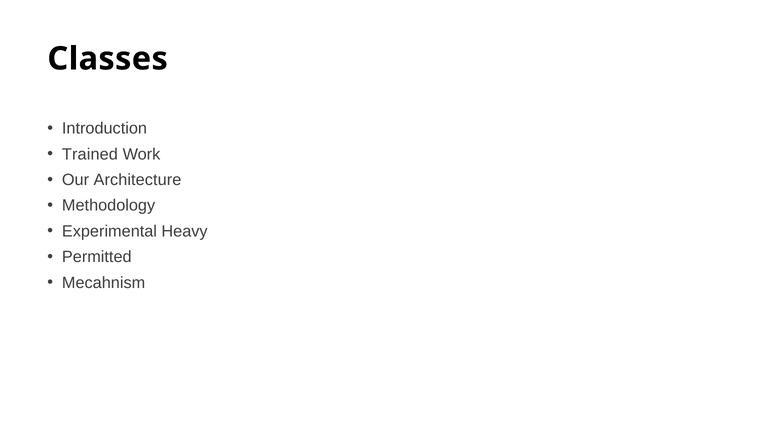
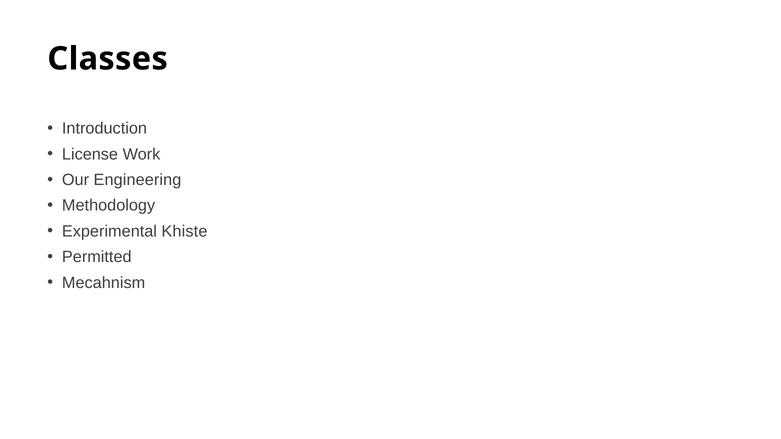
Trained: Trained -> License (90, 154)
Architecture: Architecture -> Engineering (137, 180)
Heavy: Heavy -> Khiste (184, 231)
